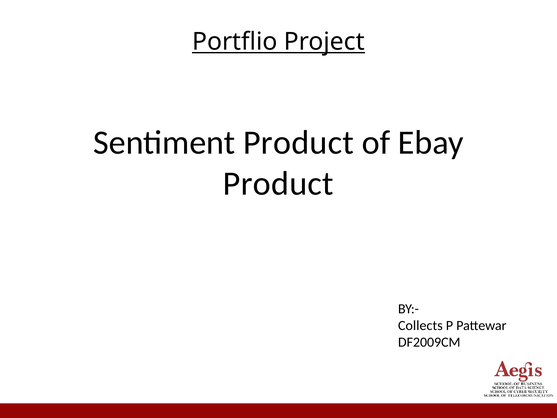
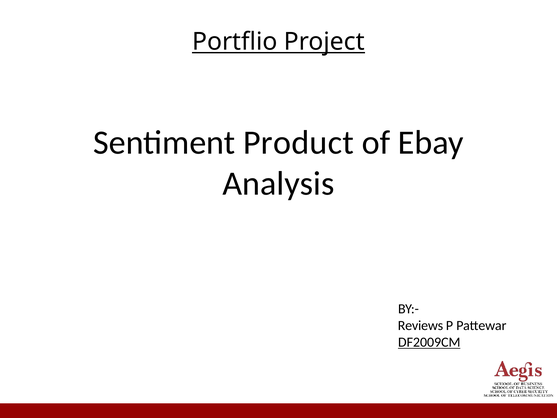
Product: Product -> Analysis (278, 183)
Collects: Collects -> Reviews (420, 325)
DF2009CM underline: none -> present (429, 342)
